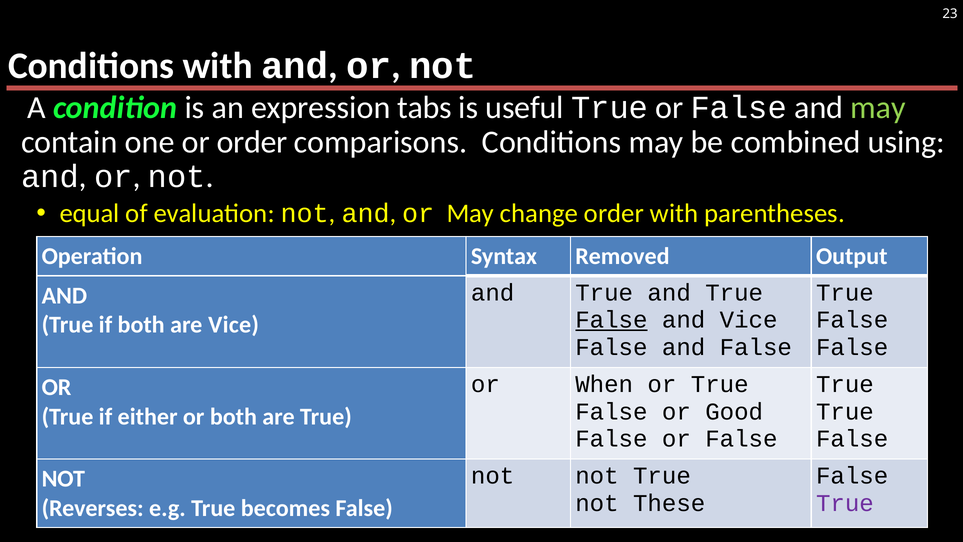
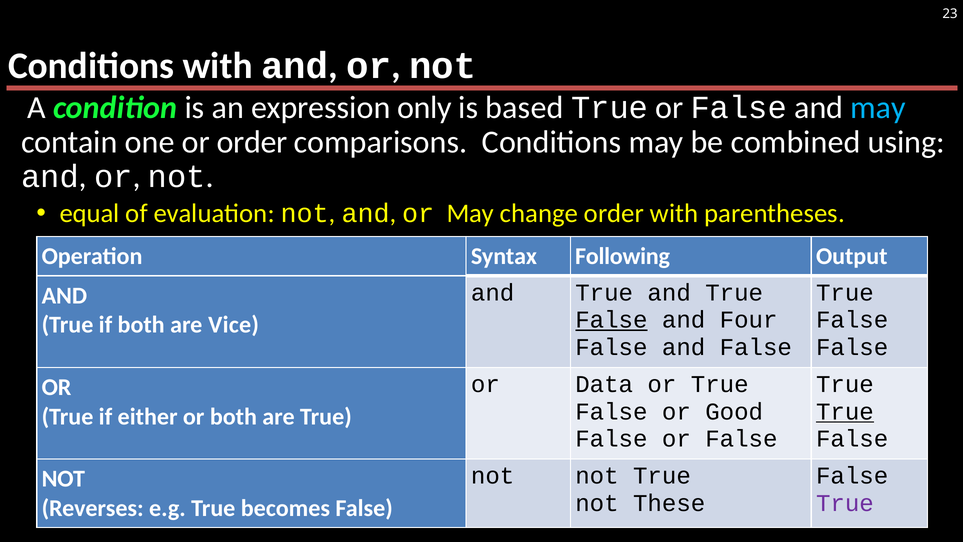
tabs: tabs -> only (424, 108)
useful: useful -> based (524, 108)
may colour: light green -> light blue (878, 108)
Removed: Removed -> Following (622, 256)
and Vice: Vice -> Four (749, 320)
When: When -> Data (604, 384)
True underline: none -> present (845, 411)
